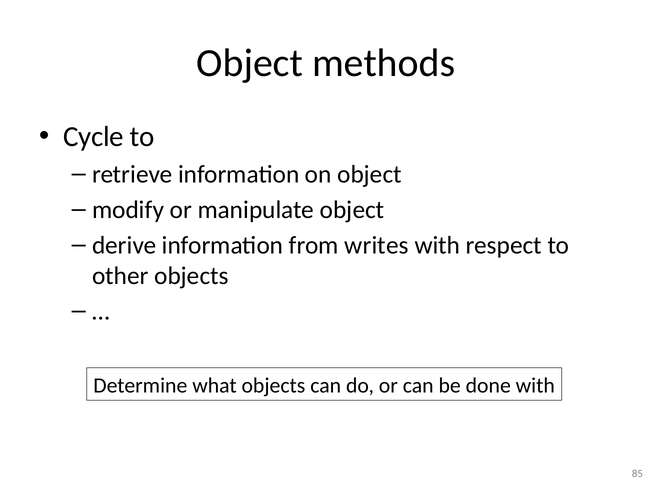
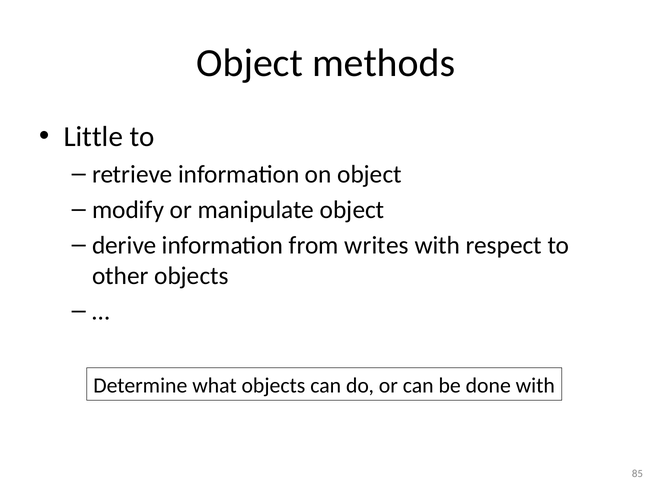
Cycle: Cycle -> Little (93, 137)
